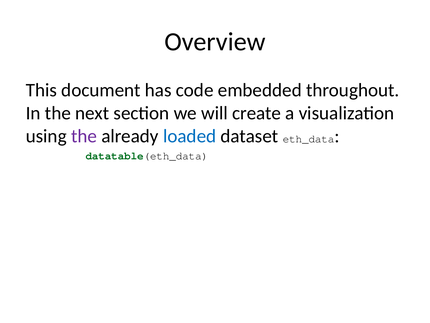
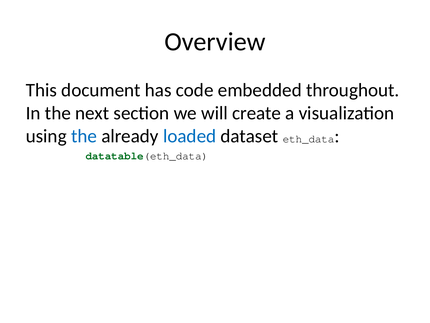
the colour: purple -> blue (84, 136)
